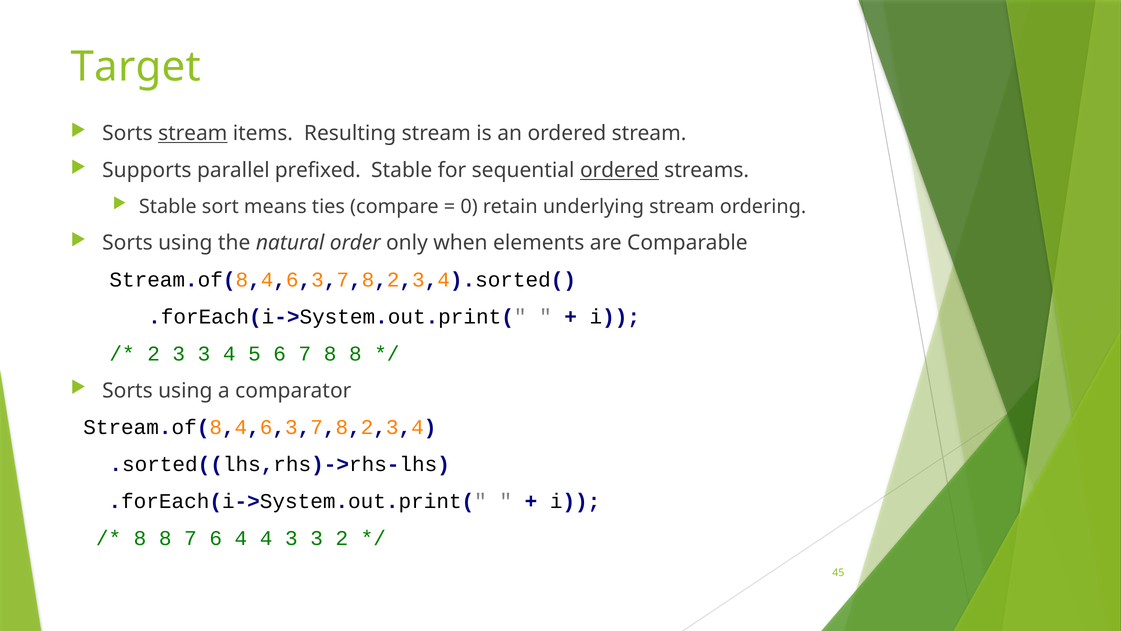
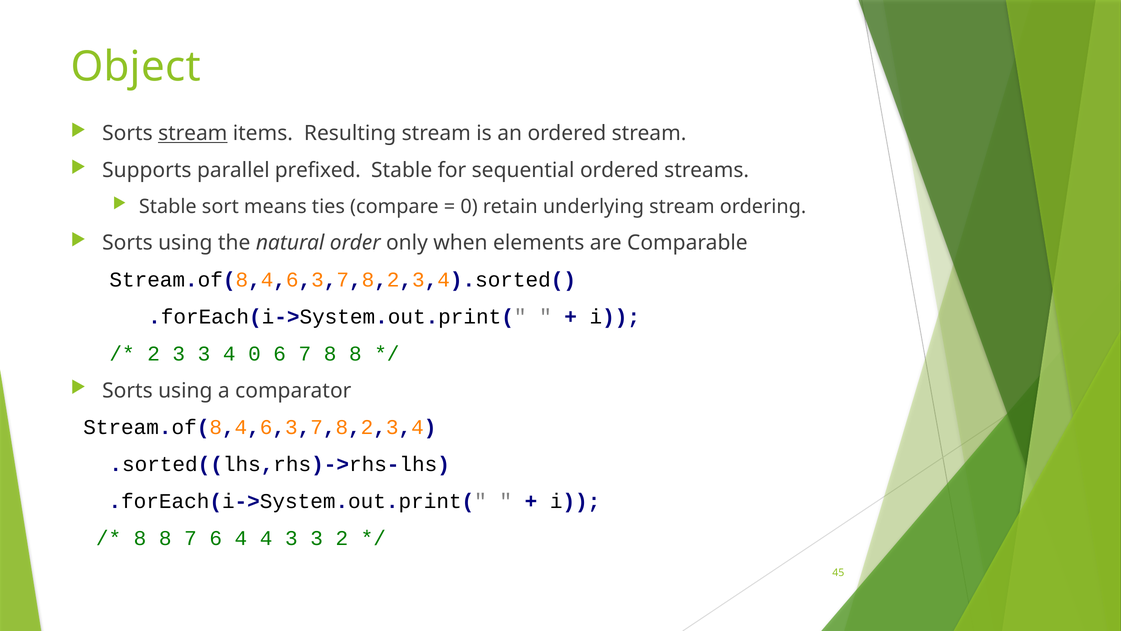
Target: Target -> Object (136, 67)
ordered underline: present -> none (619, 170)
4 5: 5 -> 0 (254, 353)
